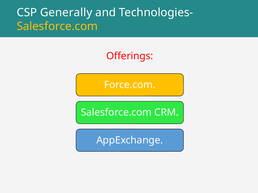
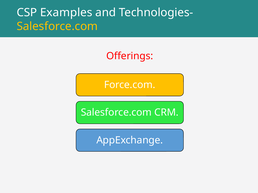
Generally: Generally -> Examples (66, 13)
